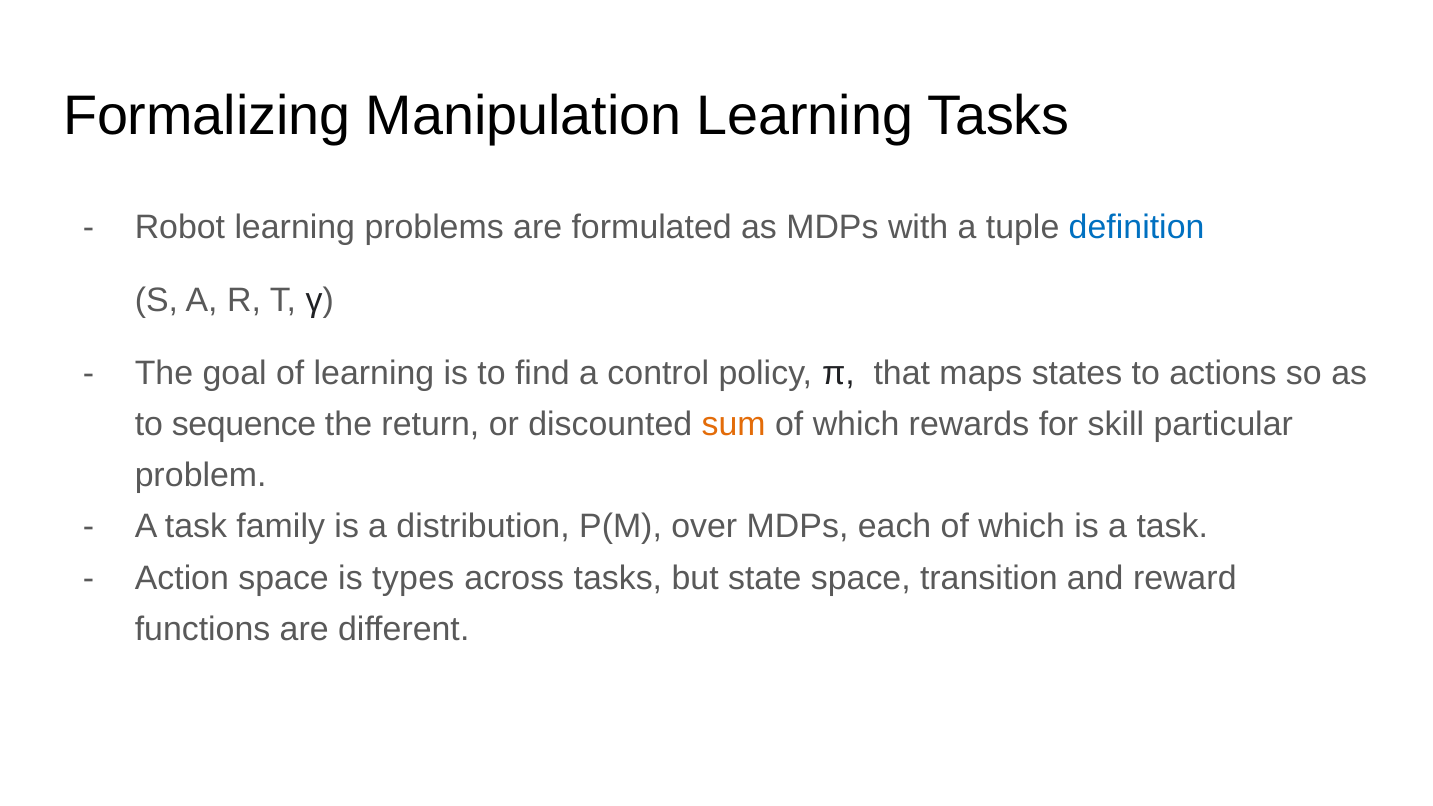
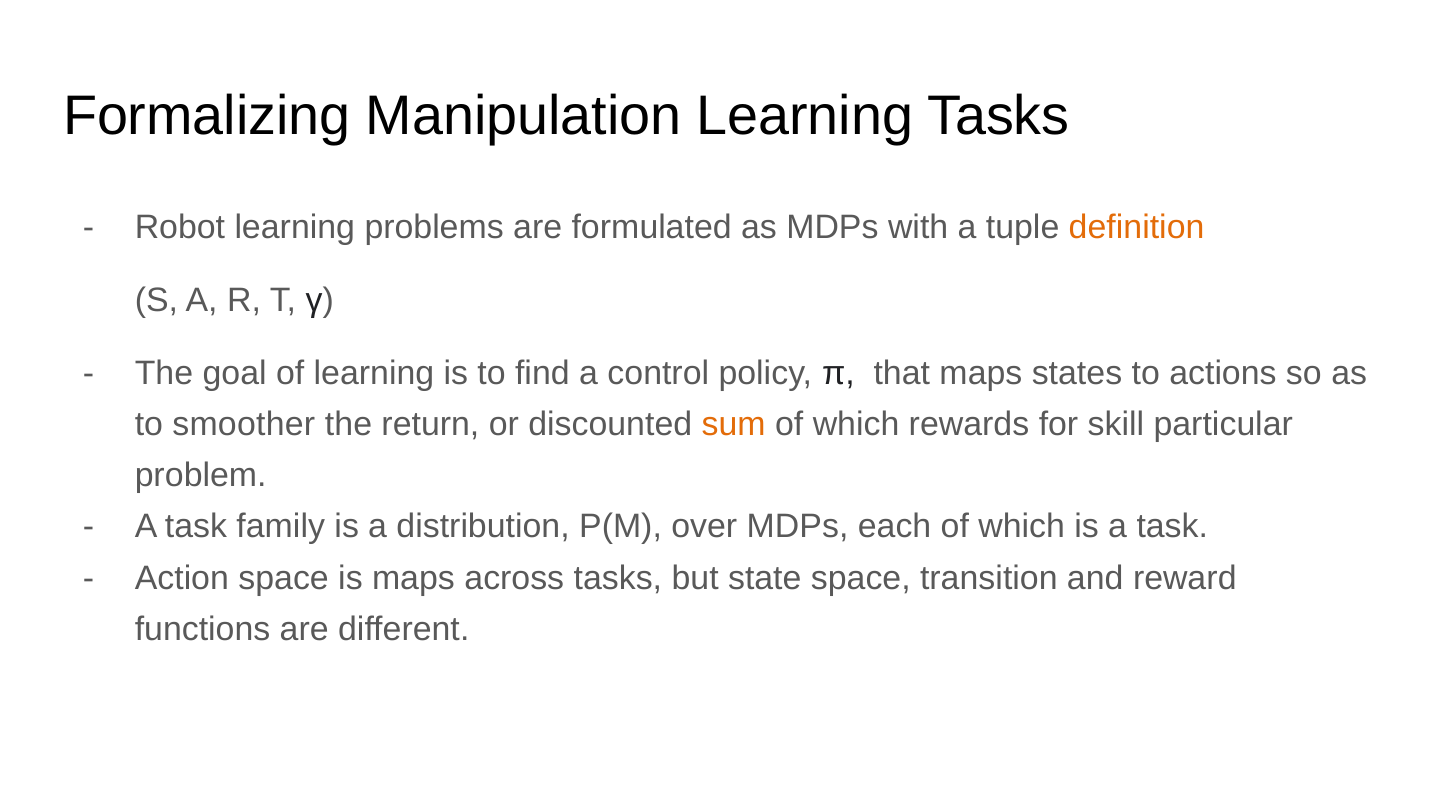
definition colour: blue -> orange (1137, 228)
sequence: sequence -> smoother (244, 424)
is types: types -> maps (413, 578)
